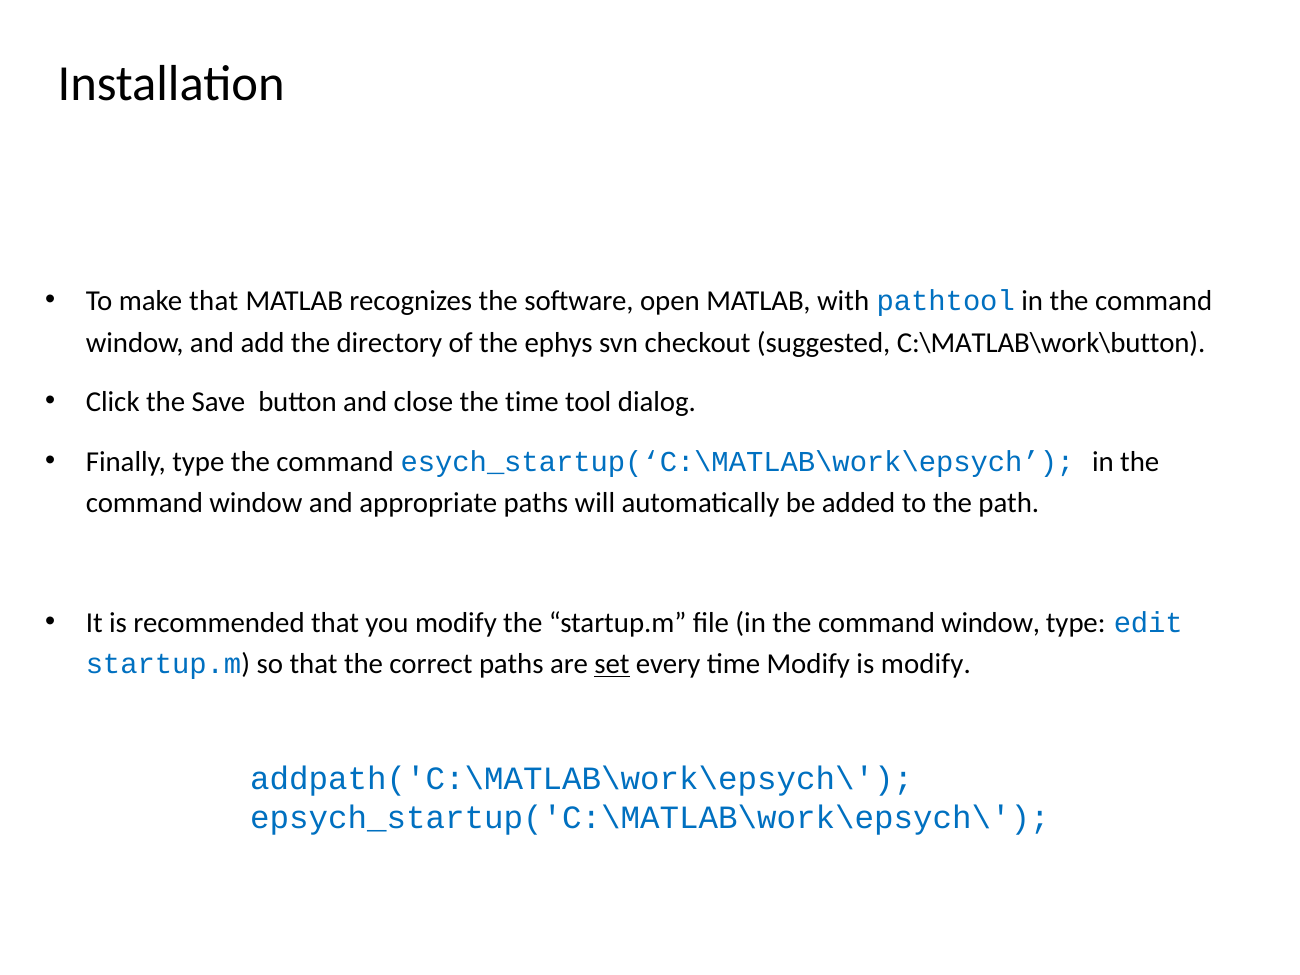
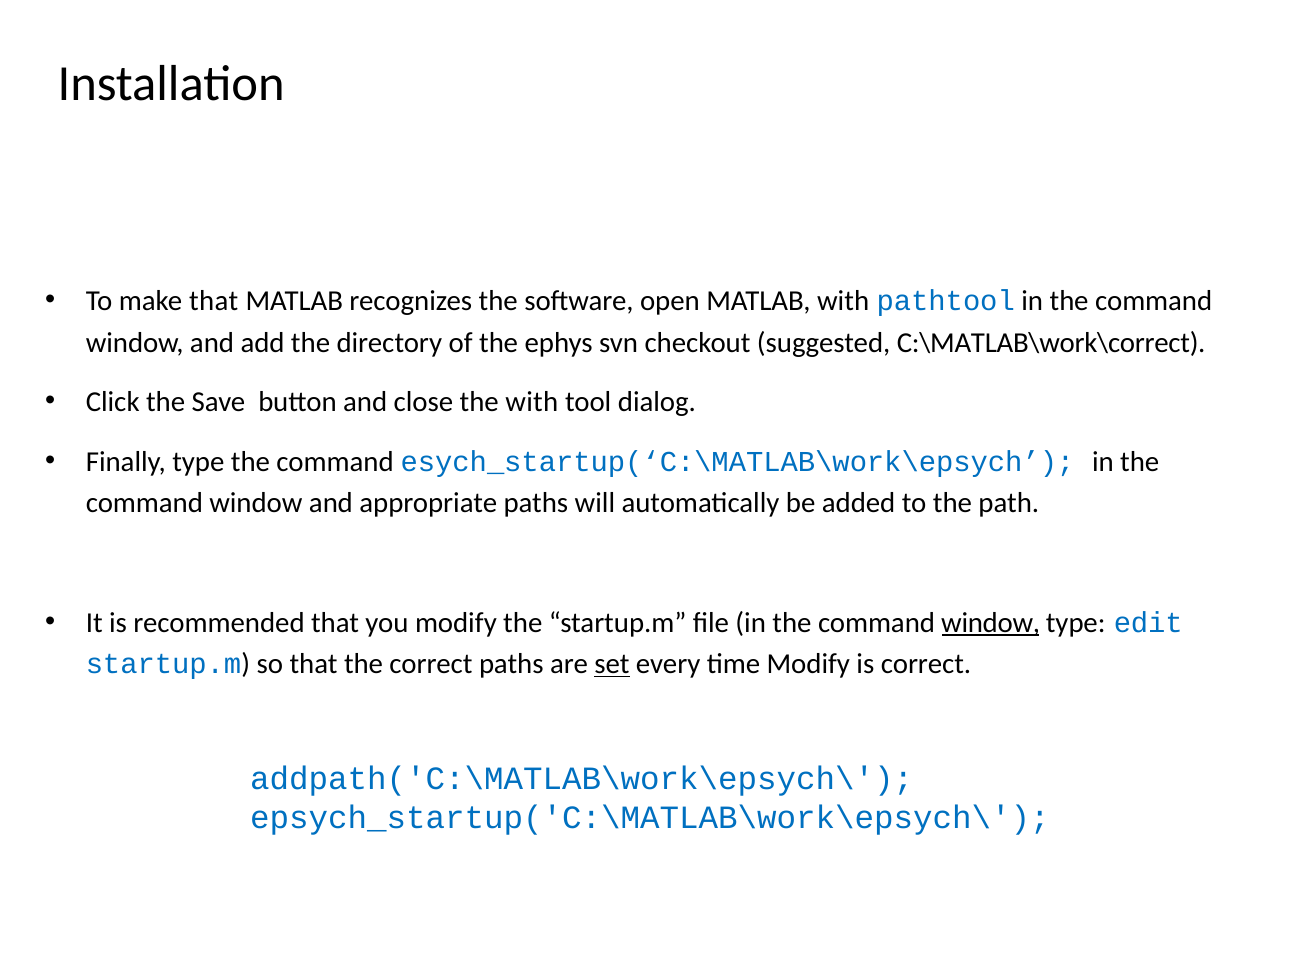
C:\MATLAB\work\button: C:\MATLAB\work\button -> C:\MATLAB\work\correct (1051, 342)
the time: time -> with (532, 402)
window underline: none -> present (991, 623)
is modify: modify -> correct (926, 664)
